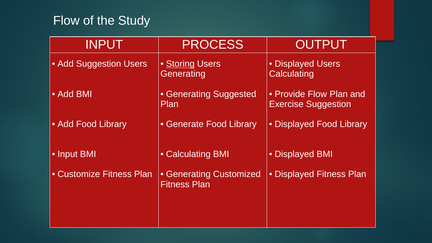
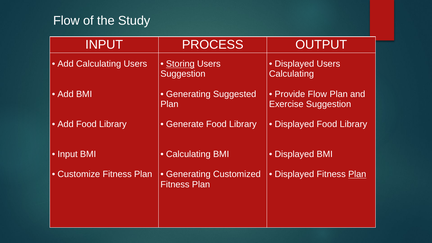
Add Suggestion: Suggestion -> Calculating (99, 64)
Generating: Generating -> Suggestion (183, 74)
Plan underline: none -> present (357, 174)
